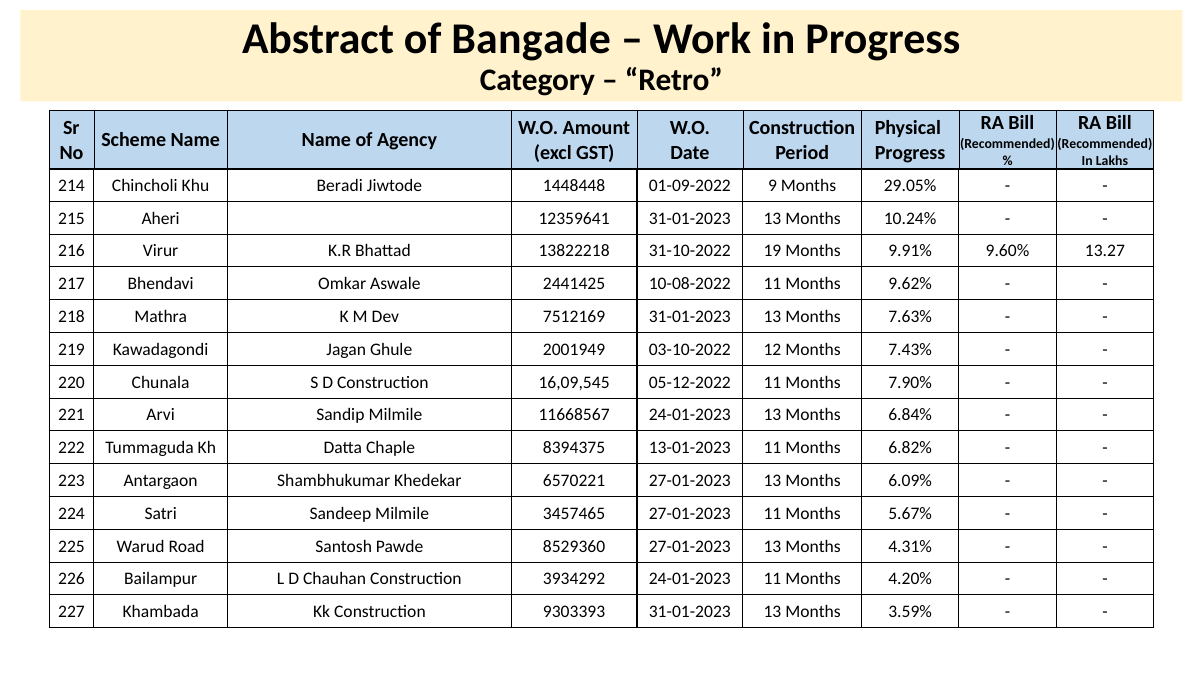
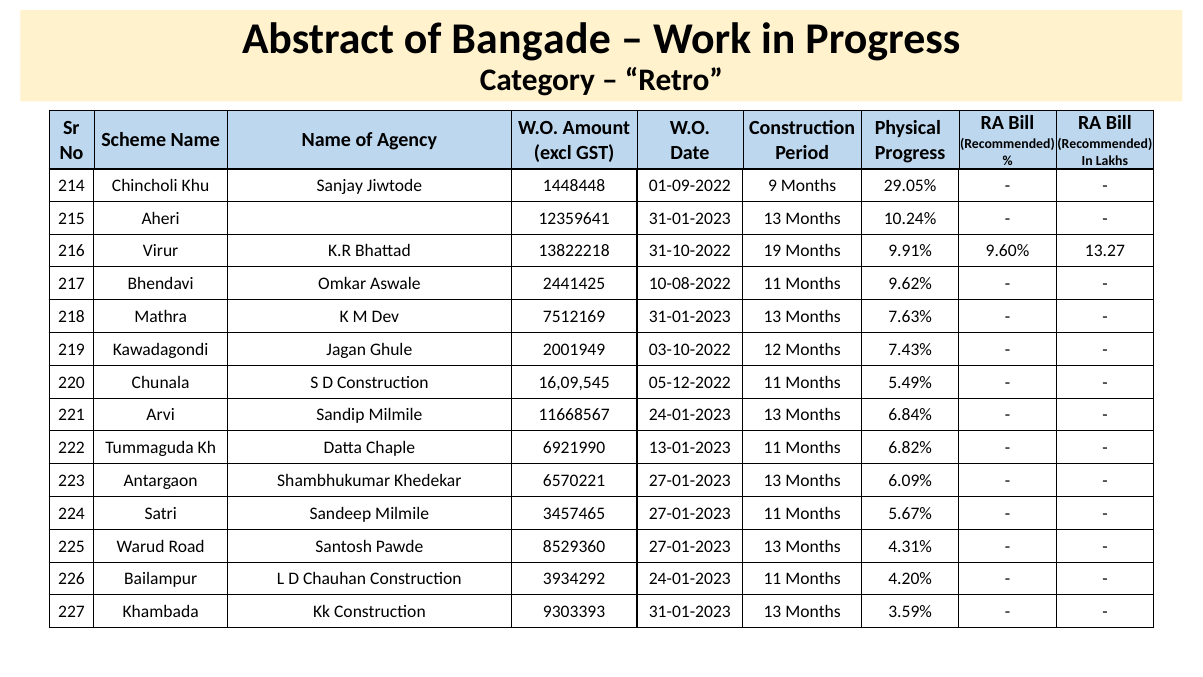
Beradi: Beradi -> Sanjay (340, 185)
7.90%: 7.90% -> 5.49% (910, 382)
8394375: 8394375 -> 6921990 (574, 448)
